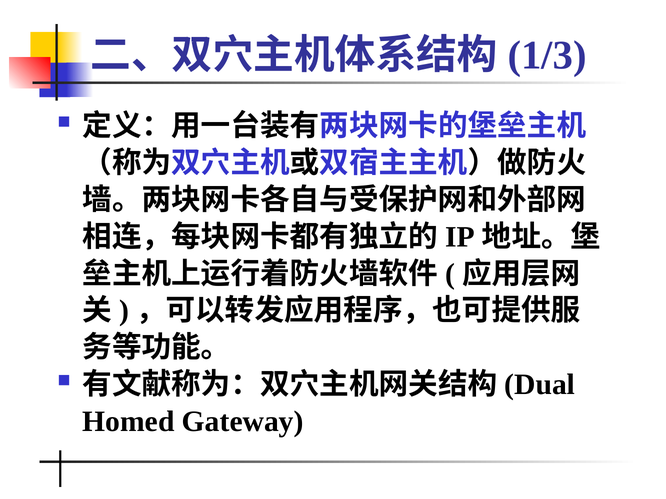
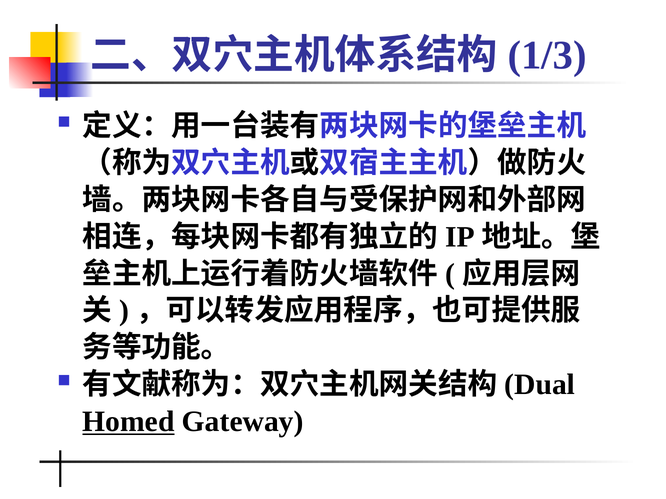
Homed underline: none -> present (128, 422)
